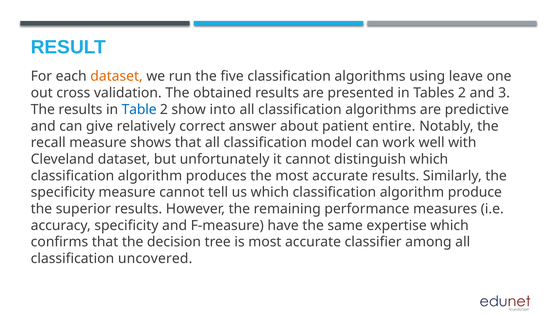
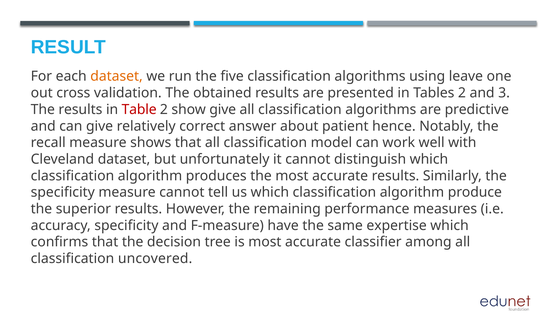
Table colour: blue -> red (139, 109)
show into: into -> give (223, 109)
entire: entire -> hence (394, 126)
